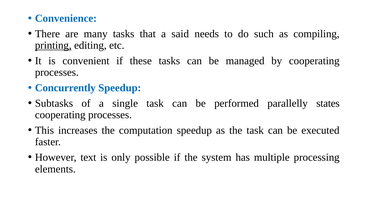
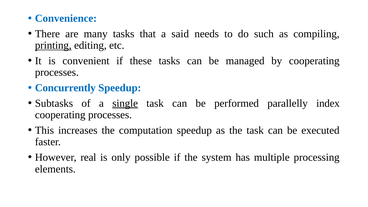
single underline: none -> present (125, 103)
states: states -> index (328, 103)
text: text -> real (88, 157)
